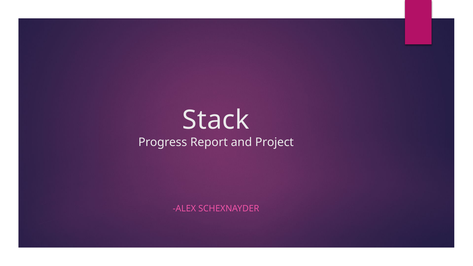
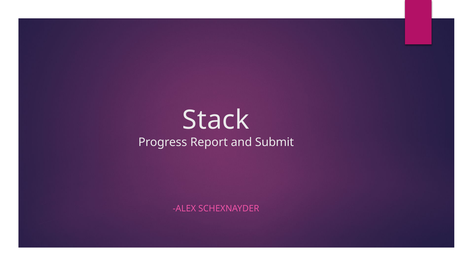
Project: Project -> Submit (274, 142)
